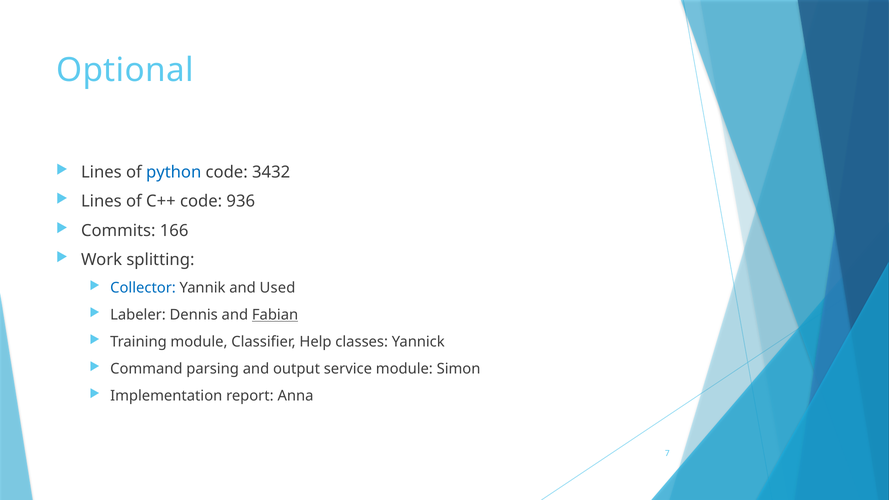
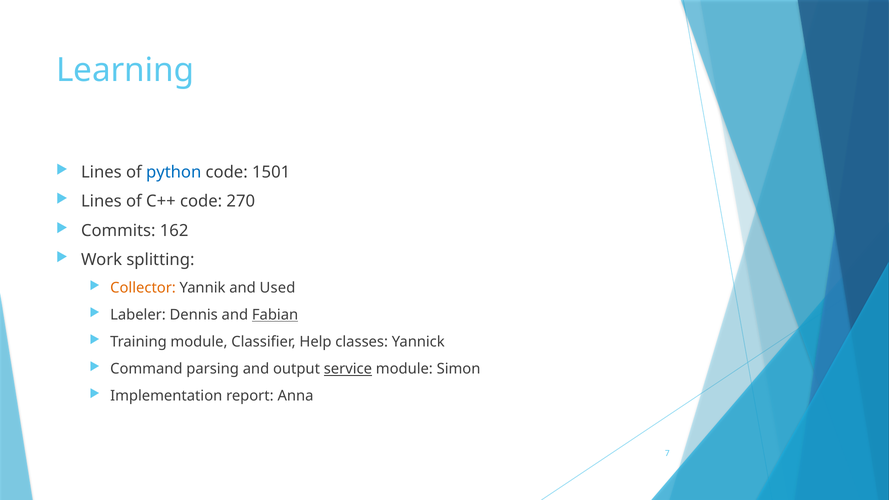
Optional: Optional -> Learning (125, 70)
3432: 3432 -> 1501 (271, 172)
936: 936 -> 270 (241, 201)
166: 166 -> 162 (174, 231)
Collector colour: blue -> orange (143, 288)
service underline: none -> present (348, 369)
